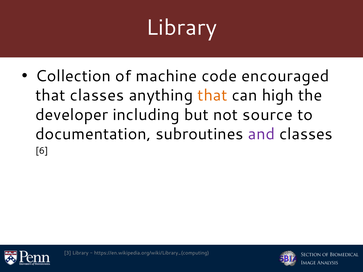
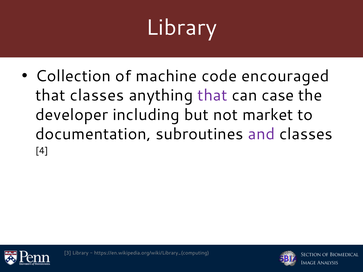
that colour: orange -> purple (212, 96)
high: high -> case (278, 96)
source: source -> market (268, 115)
6: 6 -> 4 (42, 151)
